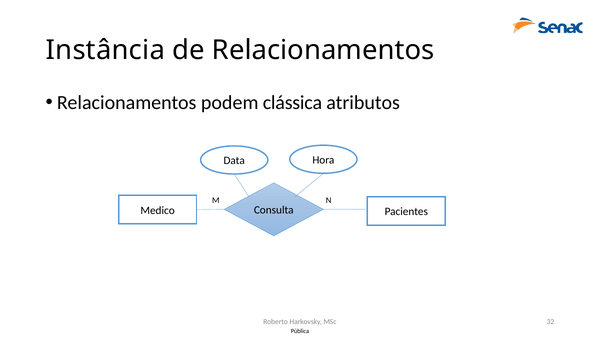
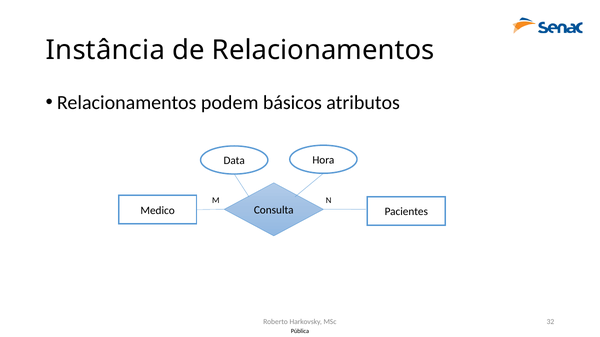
clássica: clássica -> básicos (292, 103)
